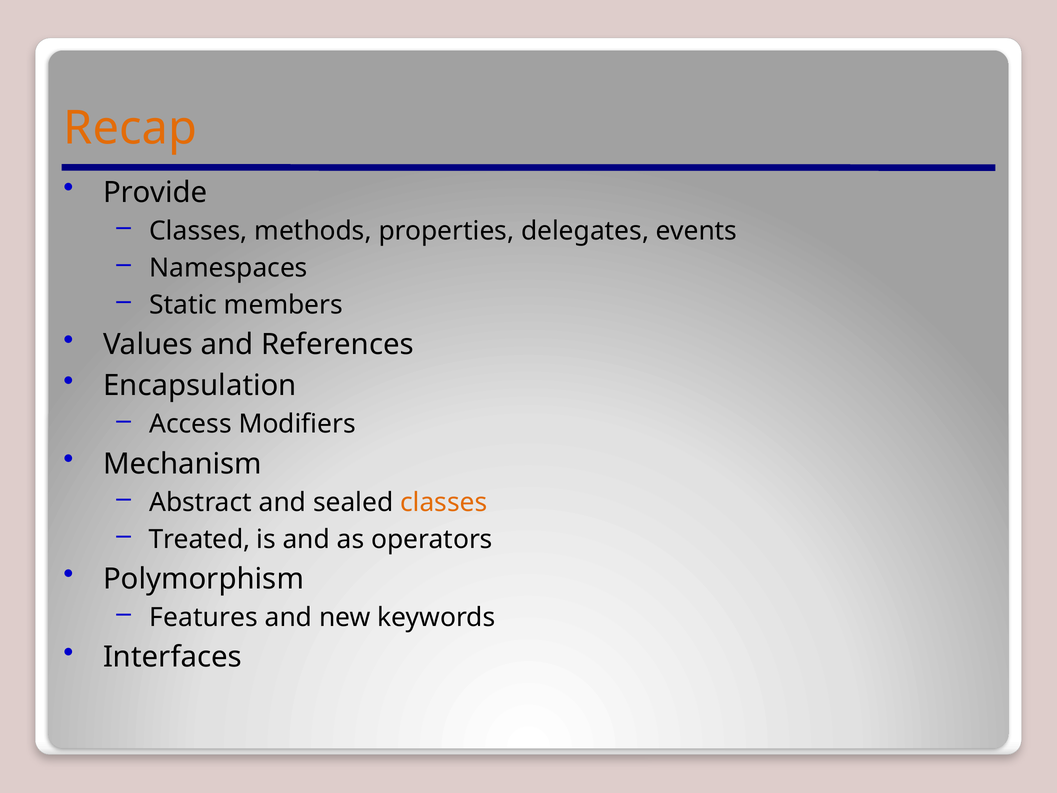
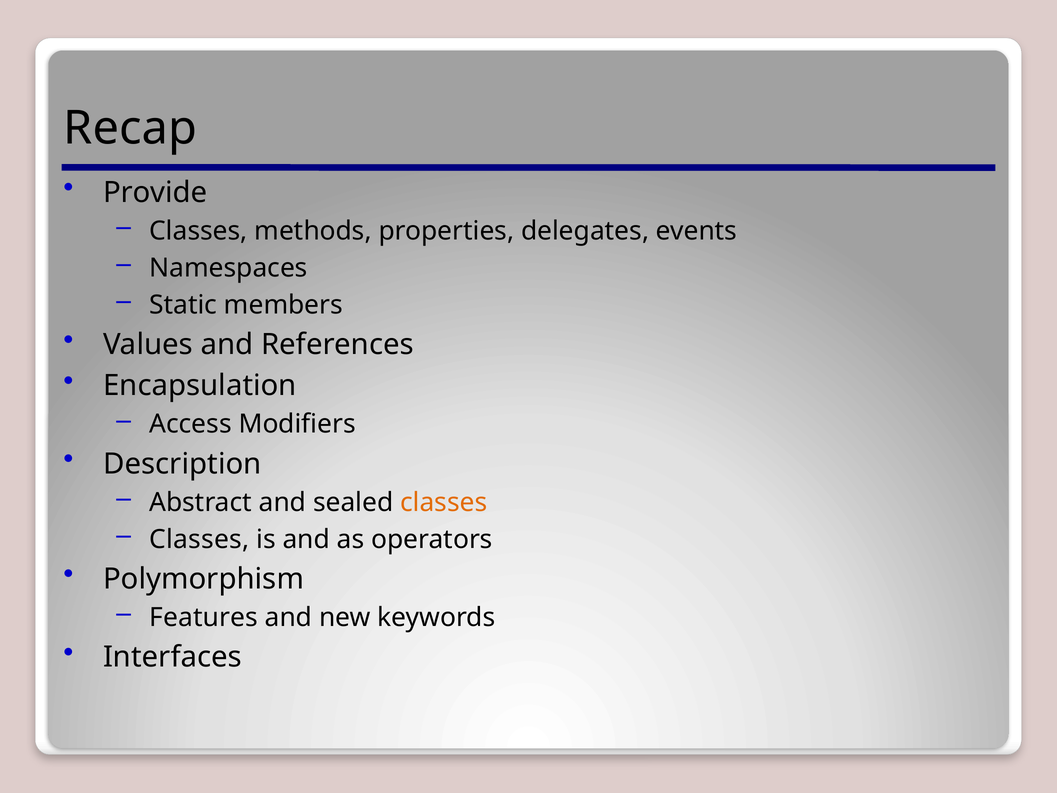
Recap colour: orange -> black (130, 128)
Mechanism: Mechanism -> Description (182, 464)
Treated: Treated -> Classes (199, 539)
